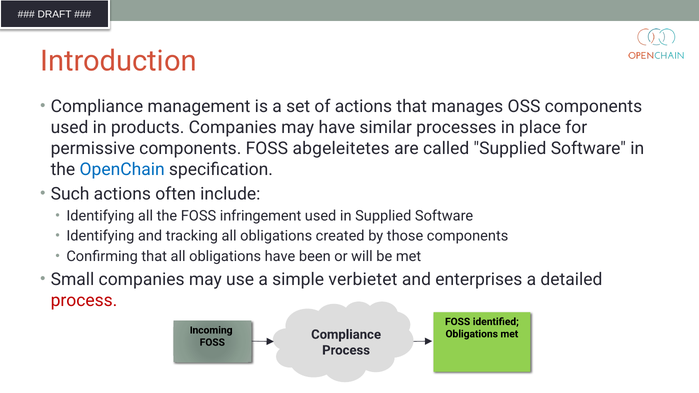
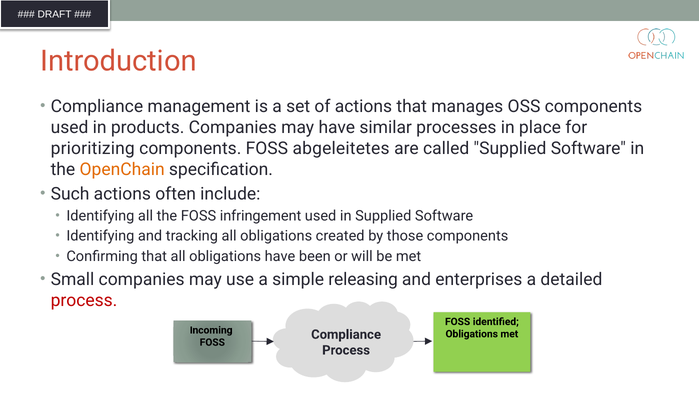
permissive: permissive -> prioritizing (93, 148)
OpenChain colour: blue -> orange (122, 169)
verbietet: verbietet -> releasing (363, 280)
